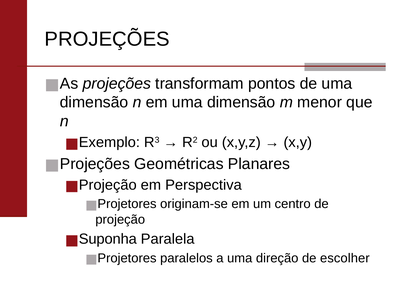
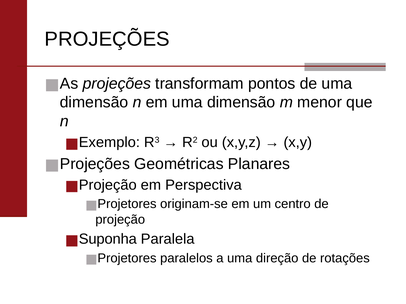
escolher: escolher -> rotações (345, 259)
